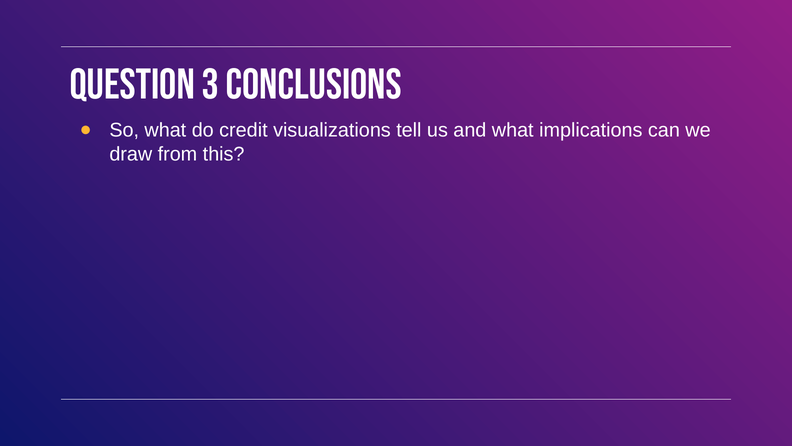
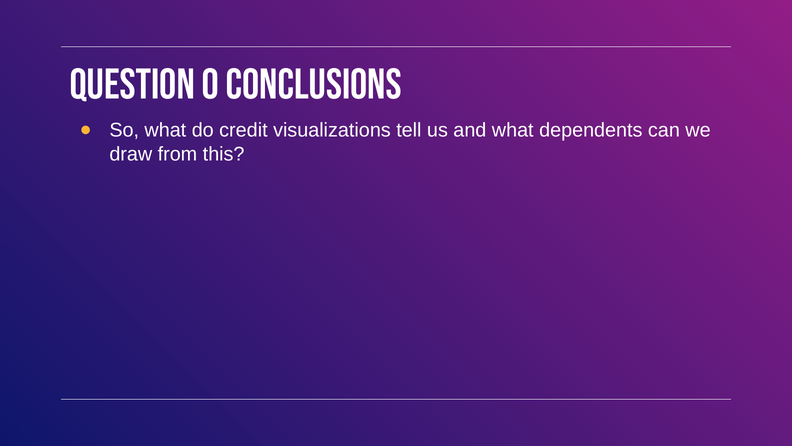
3: 3 -> 0 (210, 85)
implications: implications -> dependents (591, 130)
